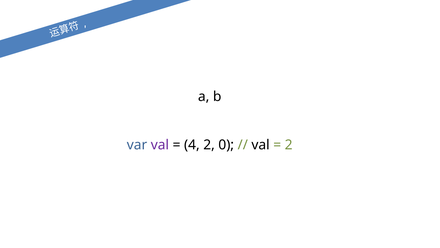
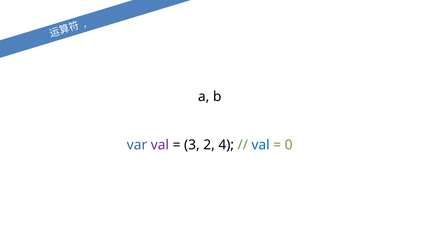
4: 4 -> 3 (192, 144)
0: 0 -> 4 (226, 144)
val colour: black -> blue (261, 144)
2: 2 -> 0 (289, 144)
